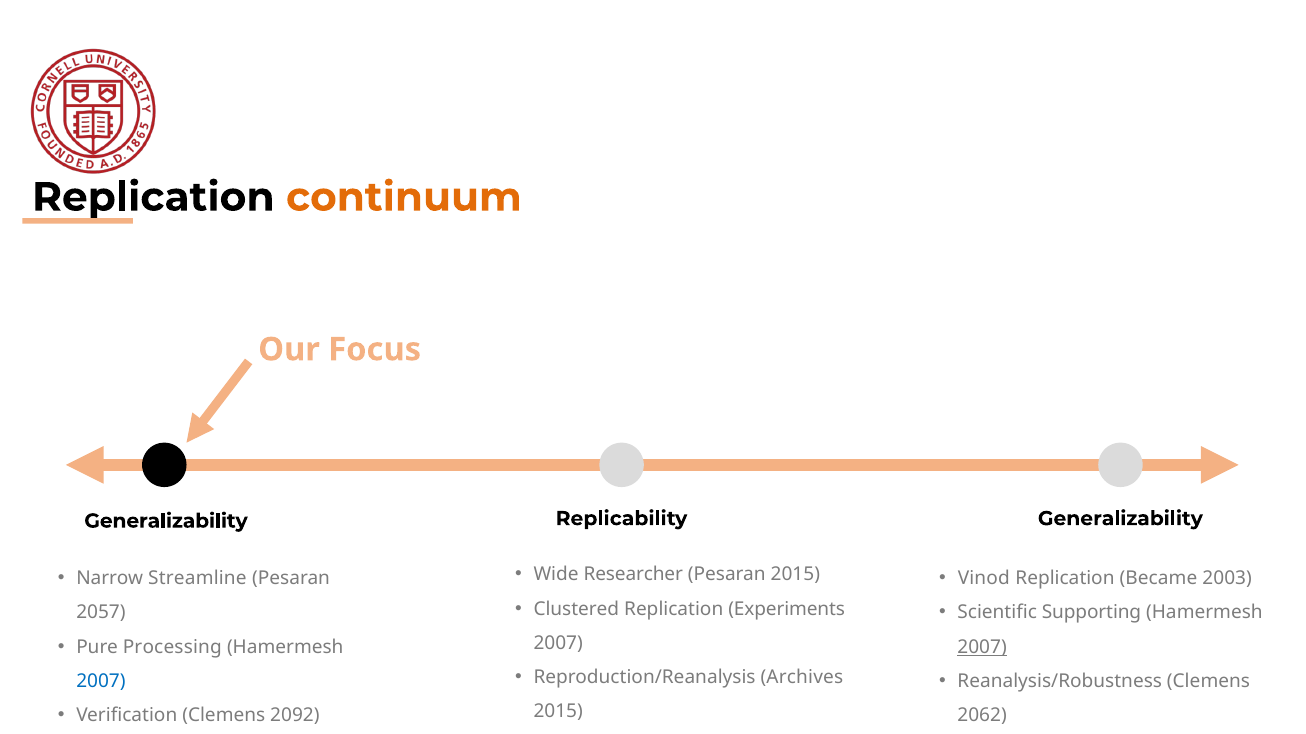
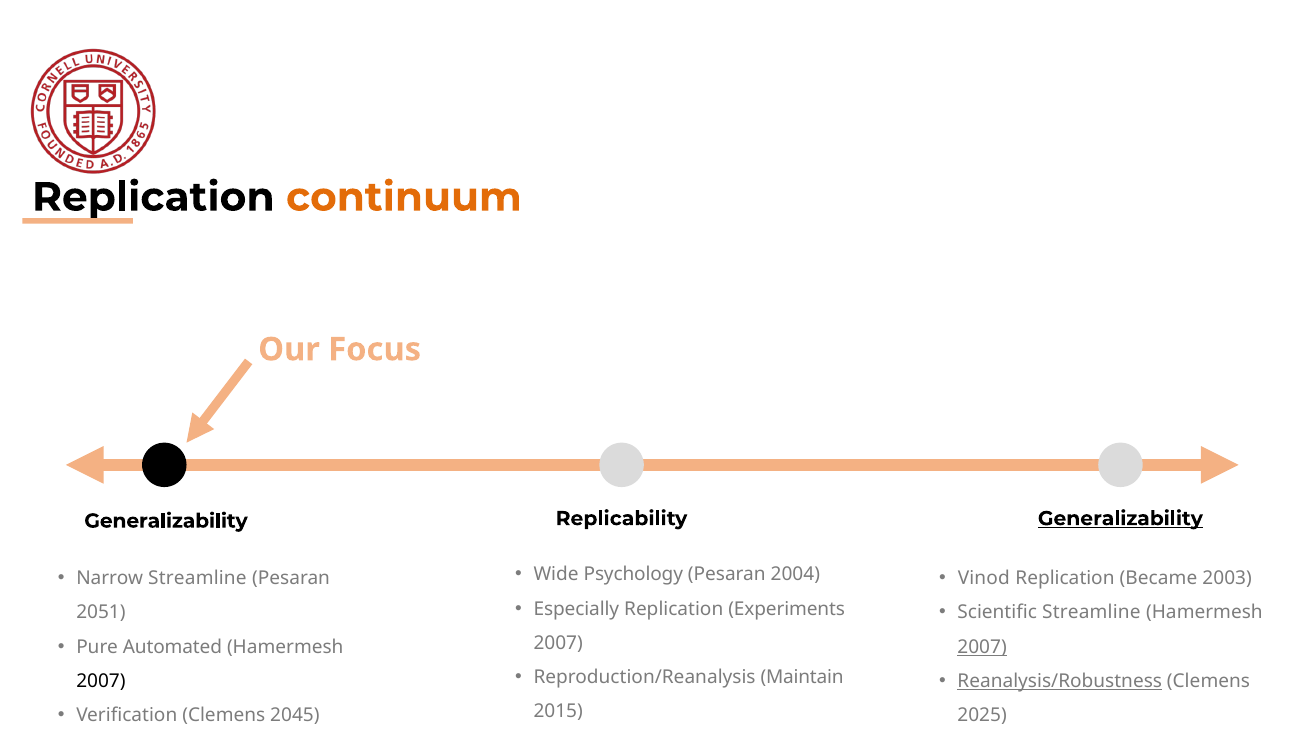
Generalizability underline: none -> present (1120, 519)
Researcher: Researcher -> Psychology (633, 575)
Pesaran 2015: 2015 -> 2004 (795, 575)
Clustered: Clustered -> Especially (576, 609)
Scientific Supporting: Supporting -> Streamline (1091, 613)
2057: 2057 -> 2051 (101, 613)
Processing: Processing -> Automated (172, 647)
Archives: Archives -> Maintain (802, 678)
Reanalysis/Robustness underline: none -> present (1060, 682)
2007 colour: blue -> black (101, 682)
2092: 2092 -> 2045 (295, 716)
2062: 2062 -> 2025 (982, 716)
